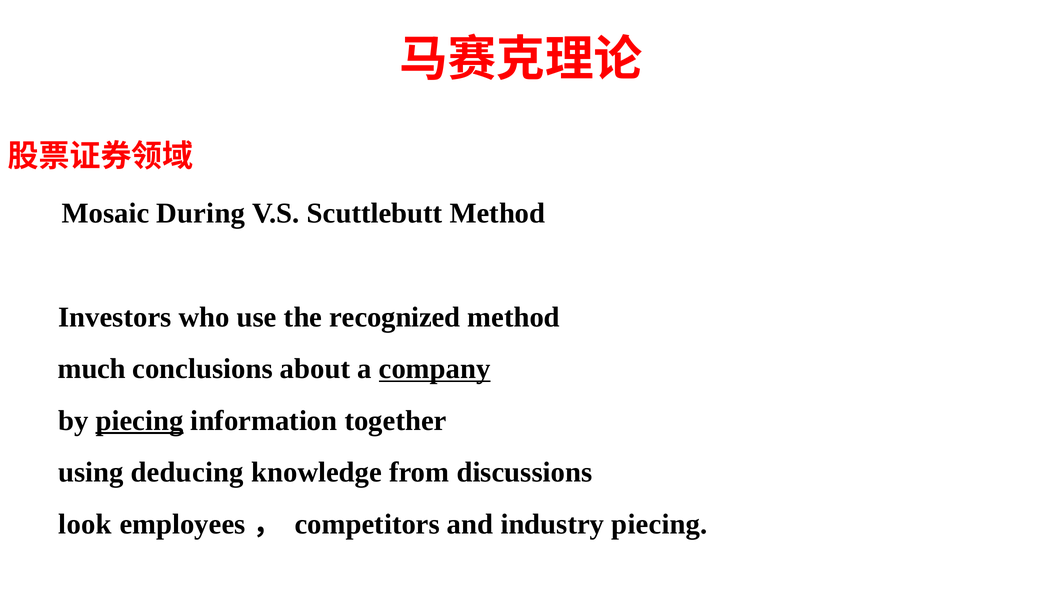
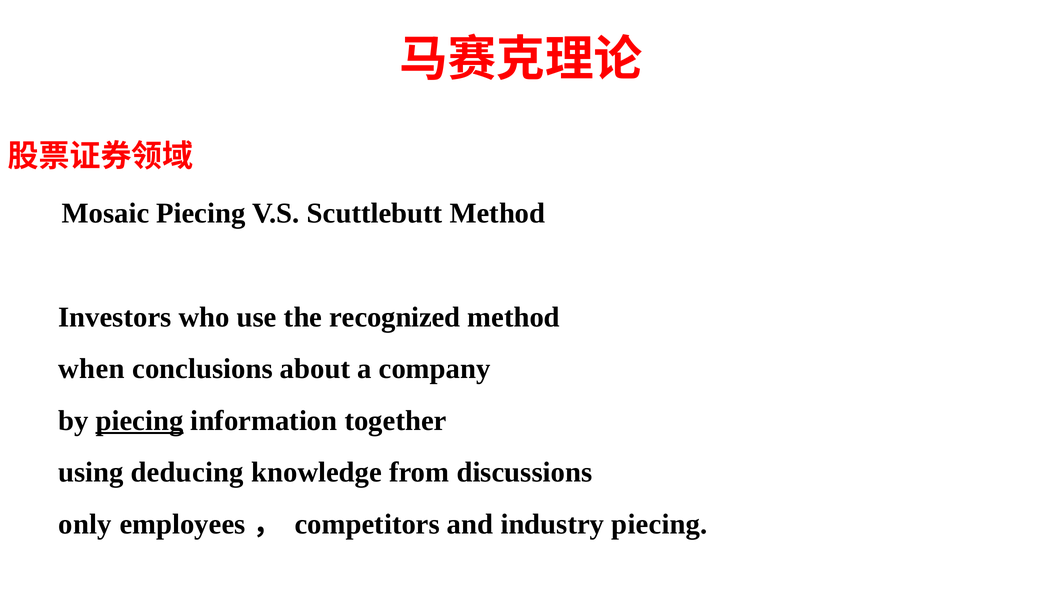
Mosaic During: During -> Piecing (201, 213)
much: much -> when (91, 369)
company underline: present -> none (435, 369)
look: look -> only (85, 524)
